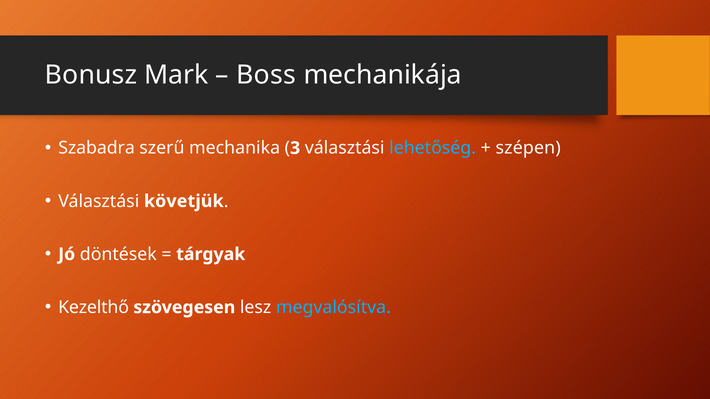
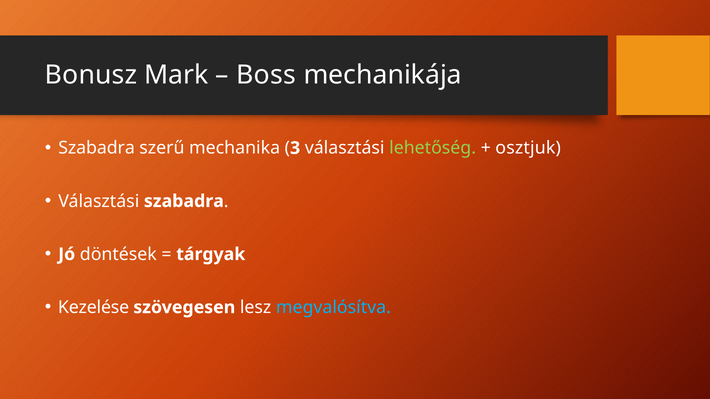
lehetőség colour: light blue -> light green (433, 148)
szépen: szépen -> osztjuk (528, 148)
Választási követjük: követjük -> szabadra (184, 201)
Kezelthő: Kezelthő -> Kezelése (94, 308)
